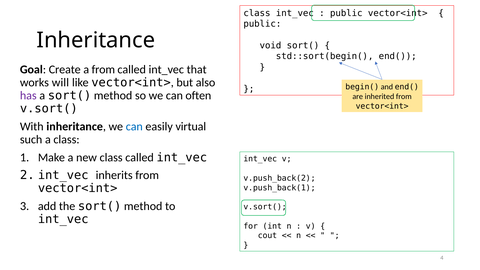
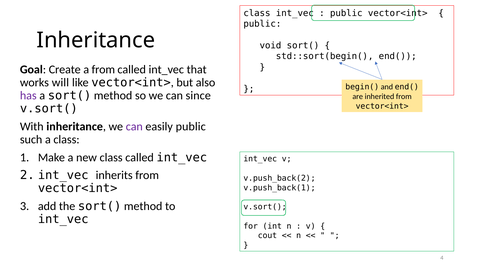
often: often -> since (198, 96)
can colour: blue -> purple (134, 126)
easily virtual: virtual -> public (191, 126)
